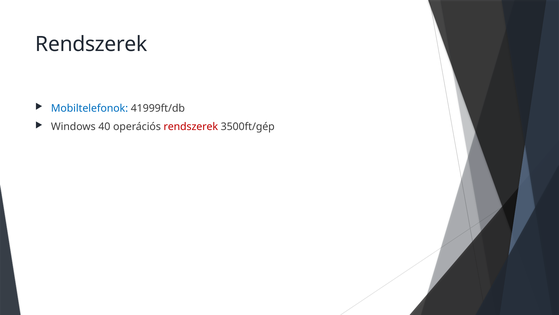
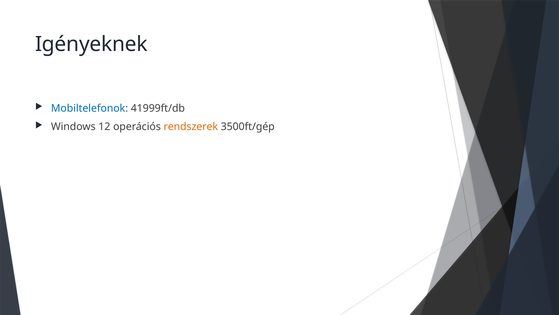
Rendszerek: Rendszerek -> Igényeknek (91, 44)
40: 40 -> 12 (104, 127)
rendszerek colour: red -> orange (191, 127)
